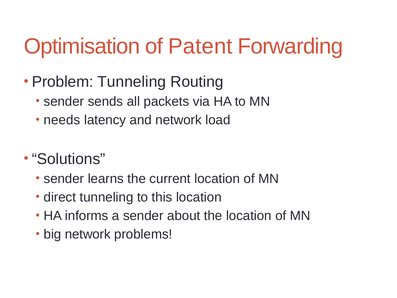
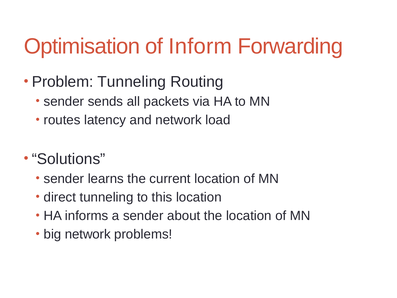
Patent: Patent -> Inform (200, 46)
needs: needs -> routes (62, 120)
